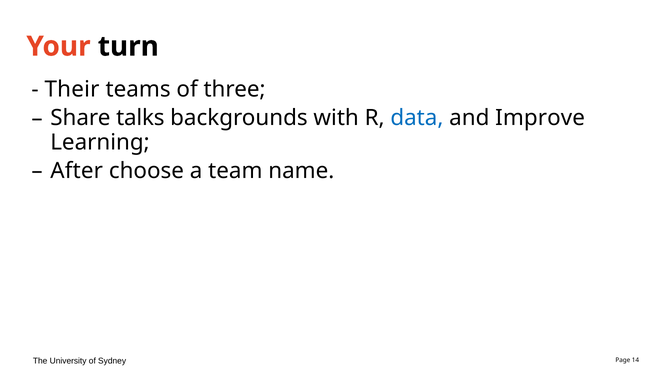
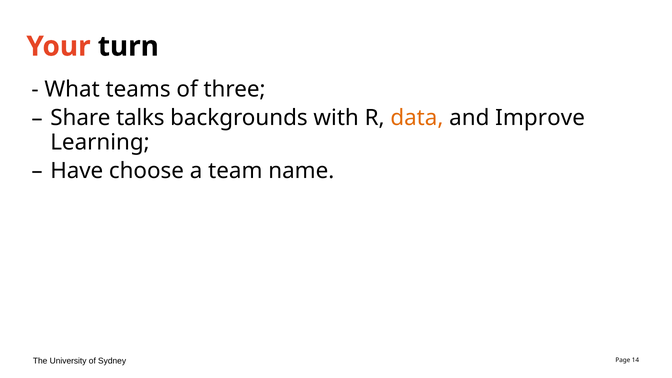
Their: Their -> What (72, 89)
data colour: blue -> orange (417, 118)
After: After -> Have (77, 171)
